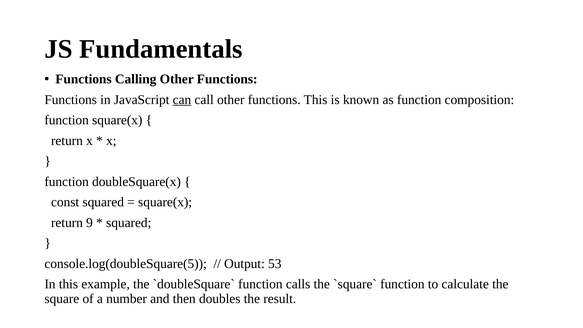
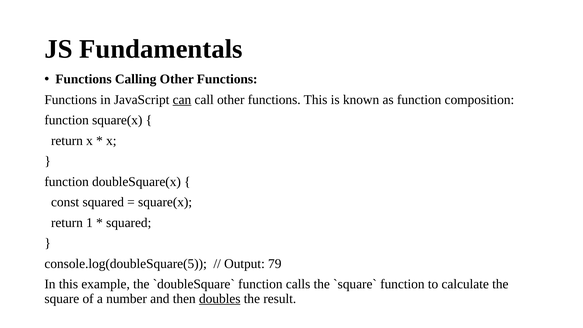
9: 9 -> 1 (89, 223)
53: 53 -> 79 (275, 264)
doubles underline: none -> present (220, 299)
